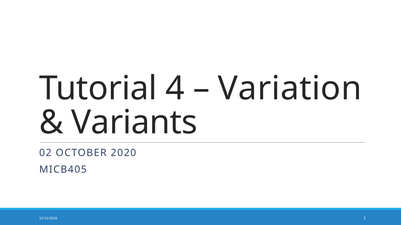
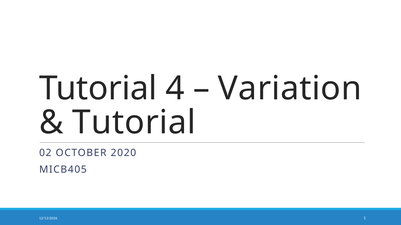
Variants: Variants -> Tutorial (134, 123)
